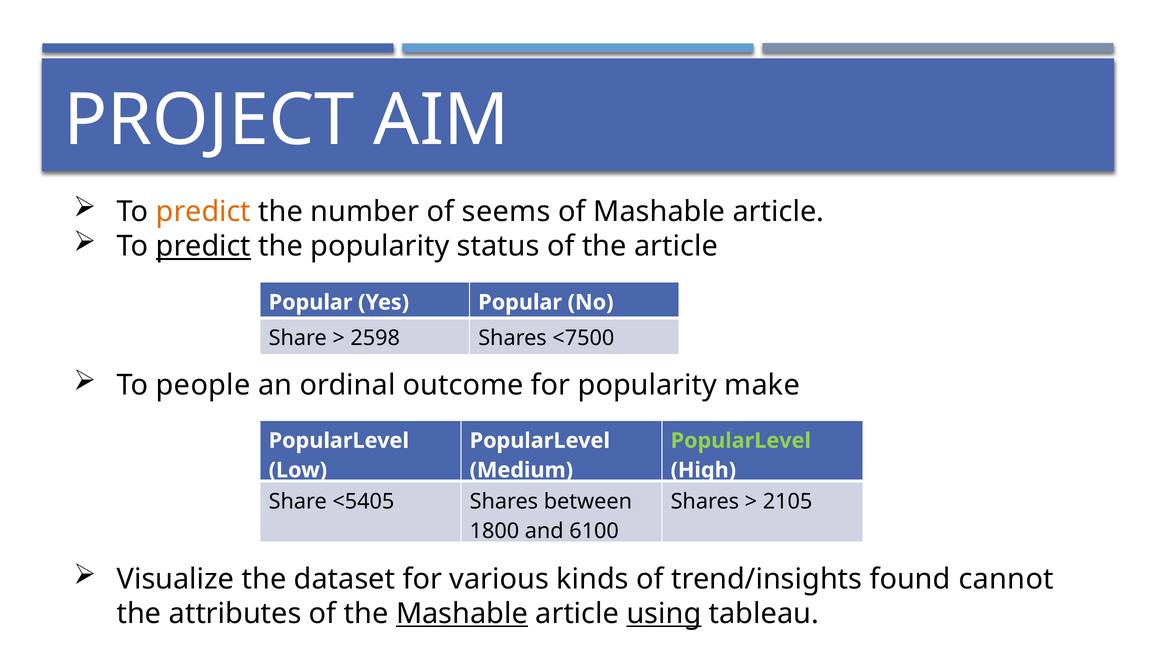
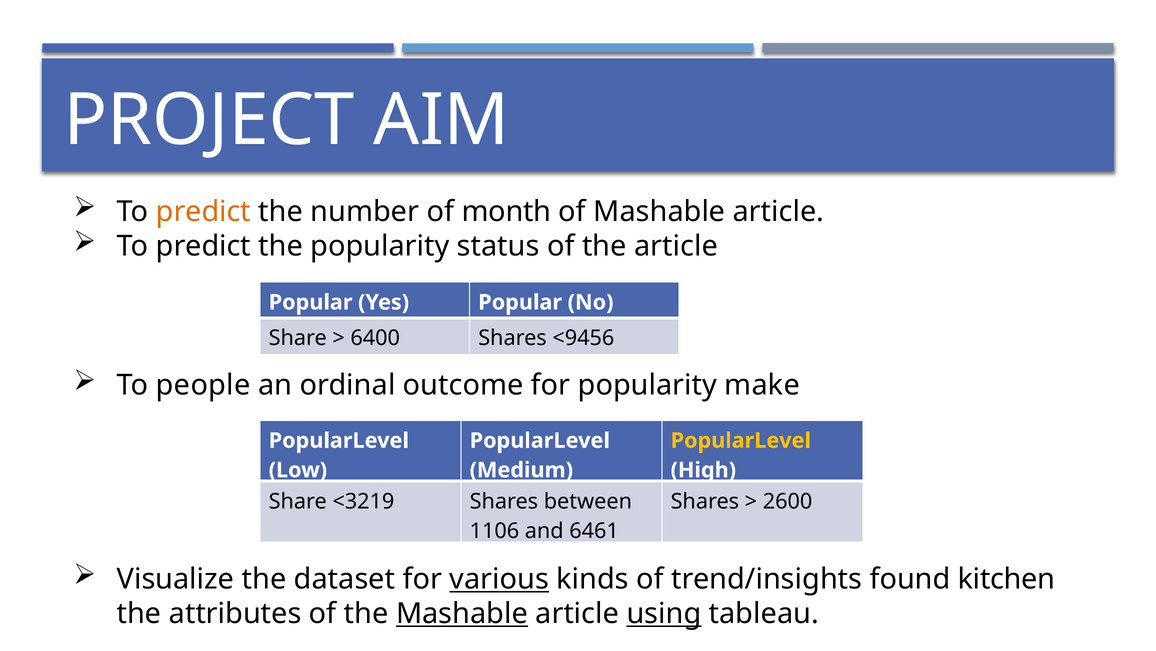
seems: seems -> month (506, 212)
predict underline: present -> none (203, 246)
2598: 2598 -> 6400 (375, 338)
<7500: <7500 -> <9456 (583, 338)
PopularLevel colour: light green -> yellow (741, 440)
<5405: <5405 -> <3219 (363, 501)
2105: 2105 -> 2600 (788, 501)
1800: 1800 -> 1106 (494, 530)
6100: 6100 -> 6461 (594, 530)
various underline: none -> present (499, 579)
cannot: cannot -> kitchen (1006, 579)
